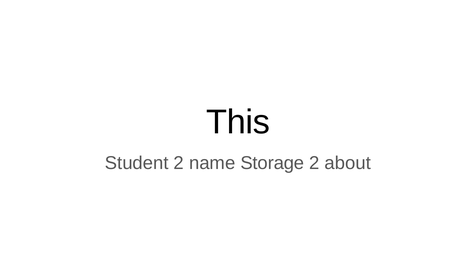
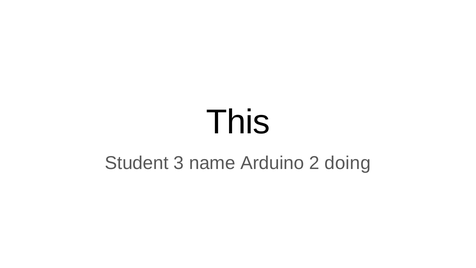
Student 2: 2 -> 3 (179, 163)
Storage: Storage -> Arduino (272, 163)
about: about -> doing (348, 163)
